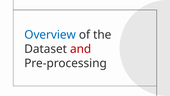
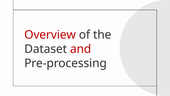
Overview colour: blue -> red (50, 35)
